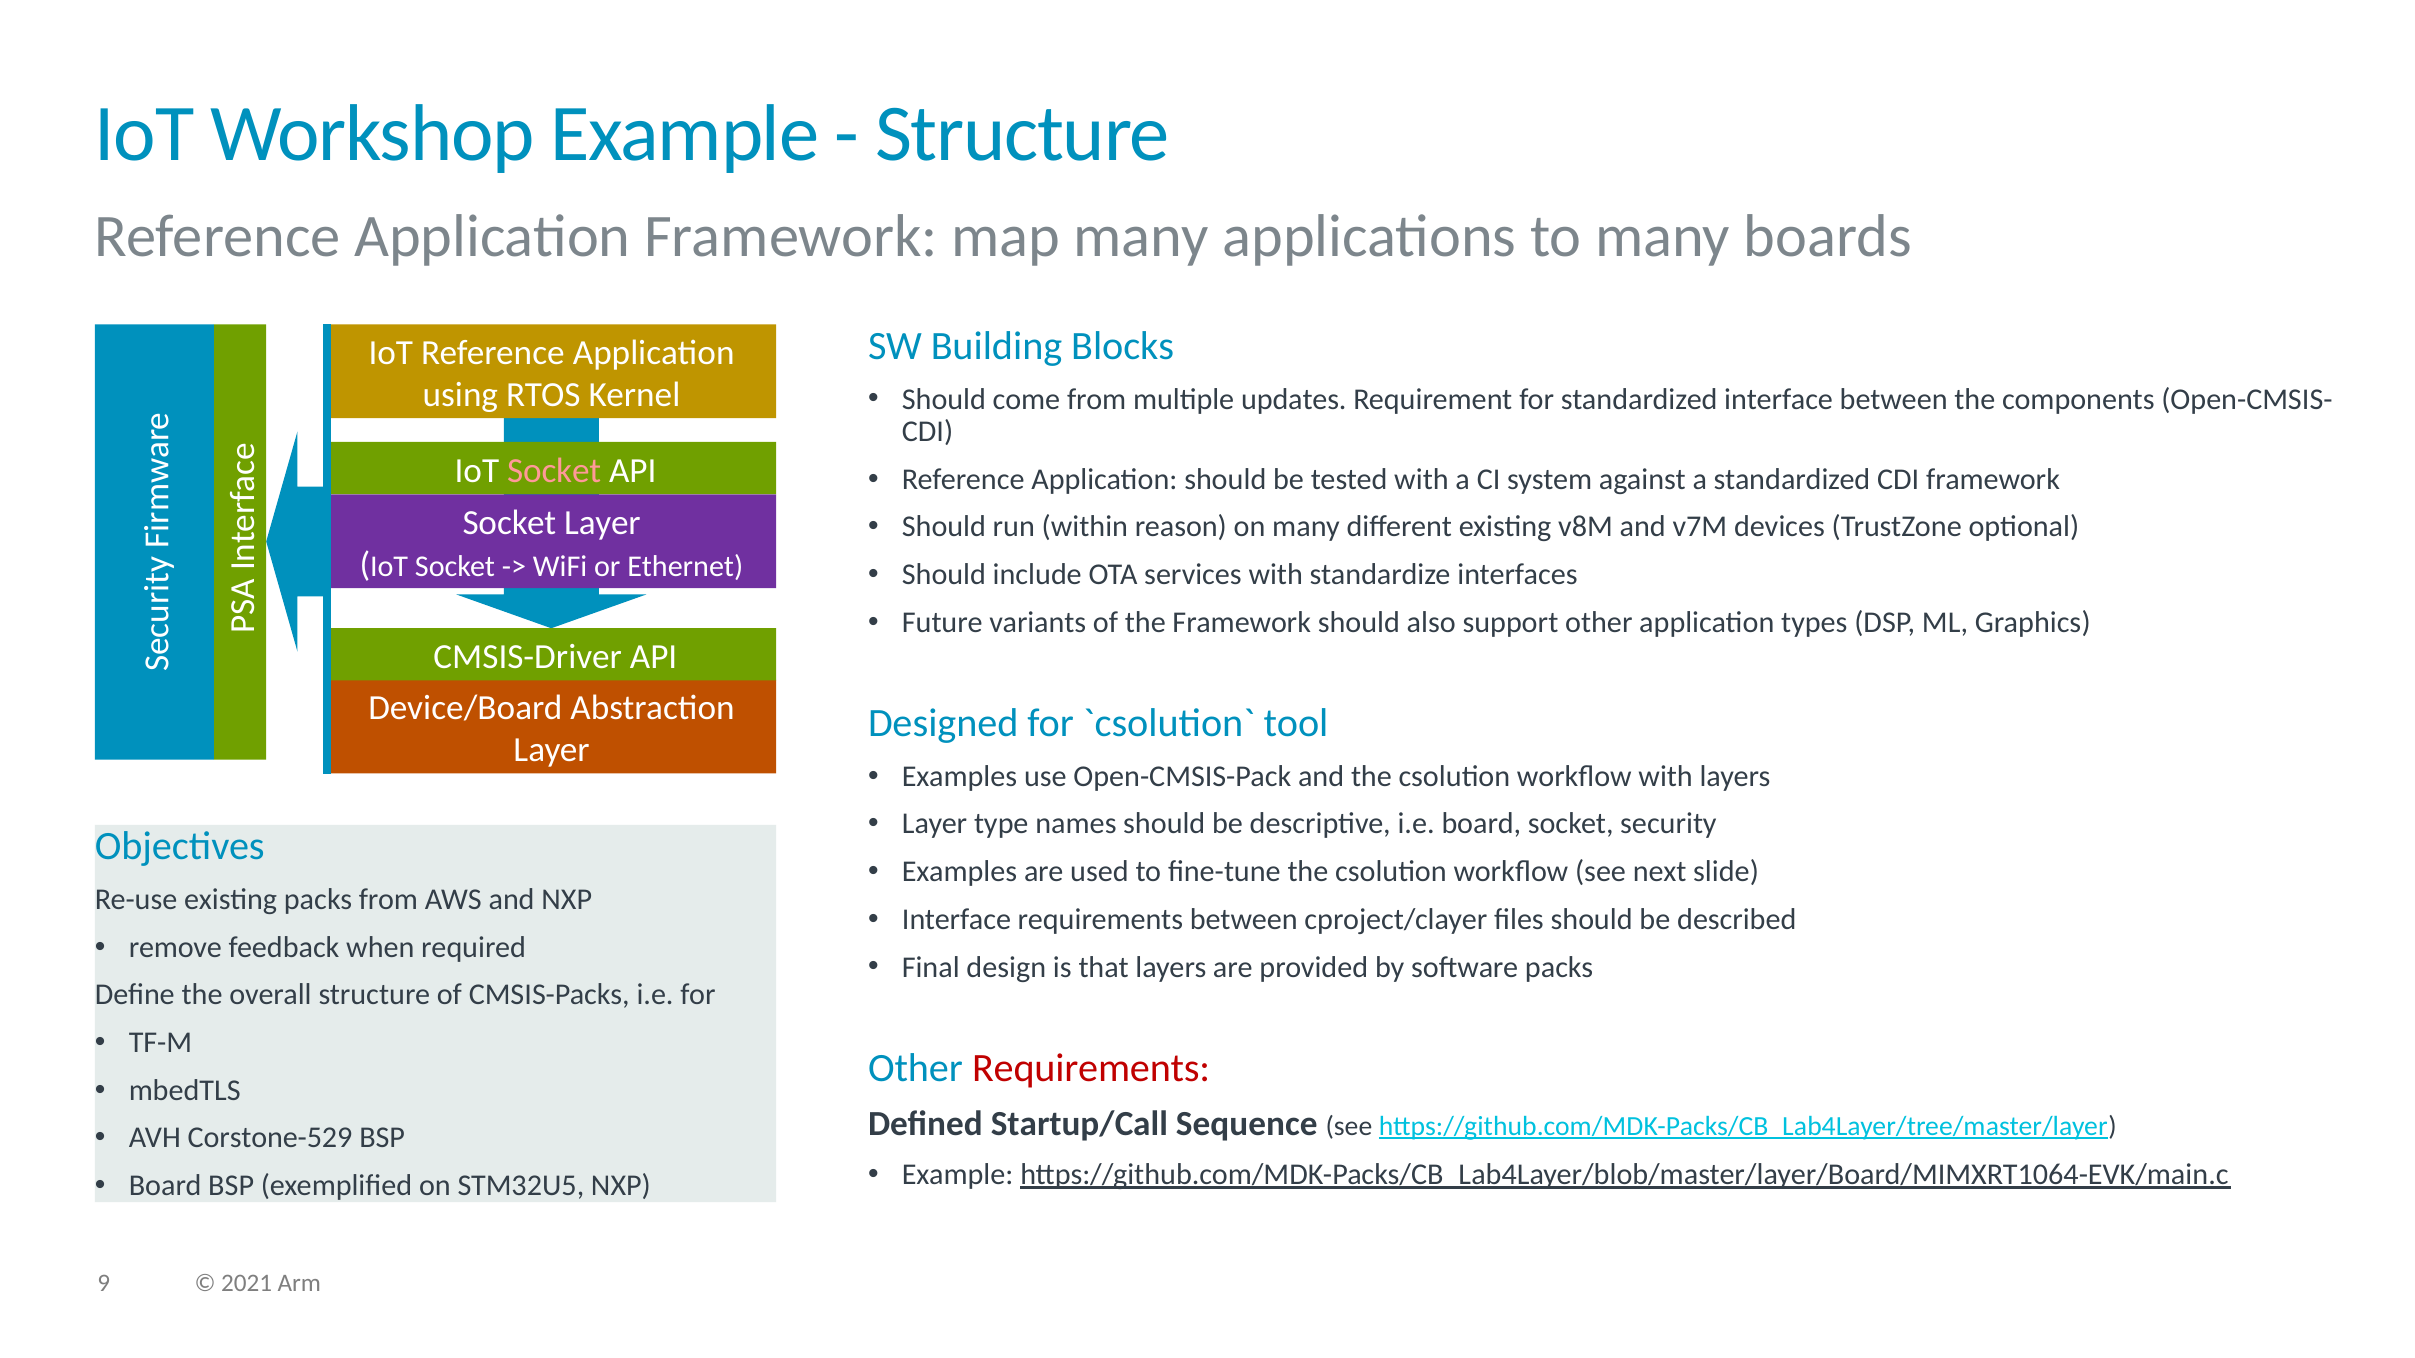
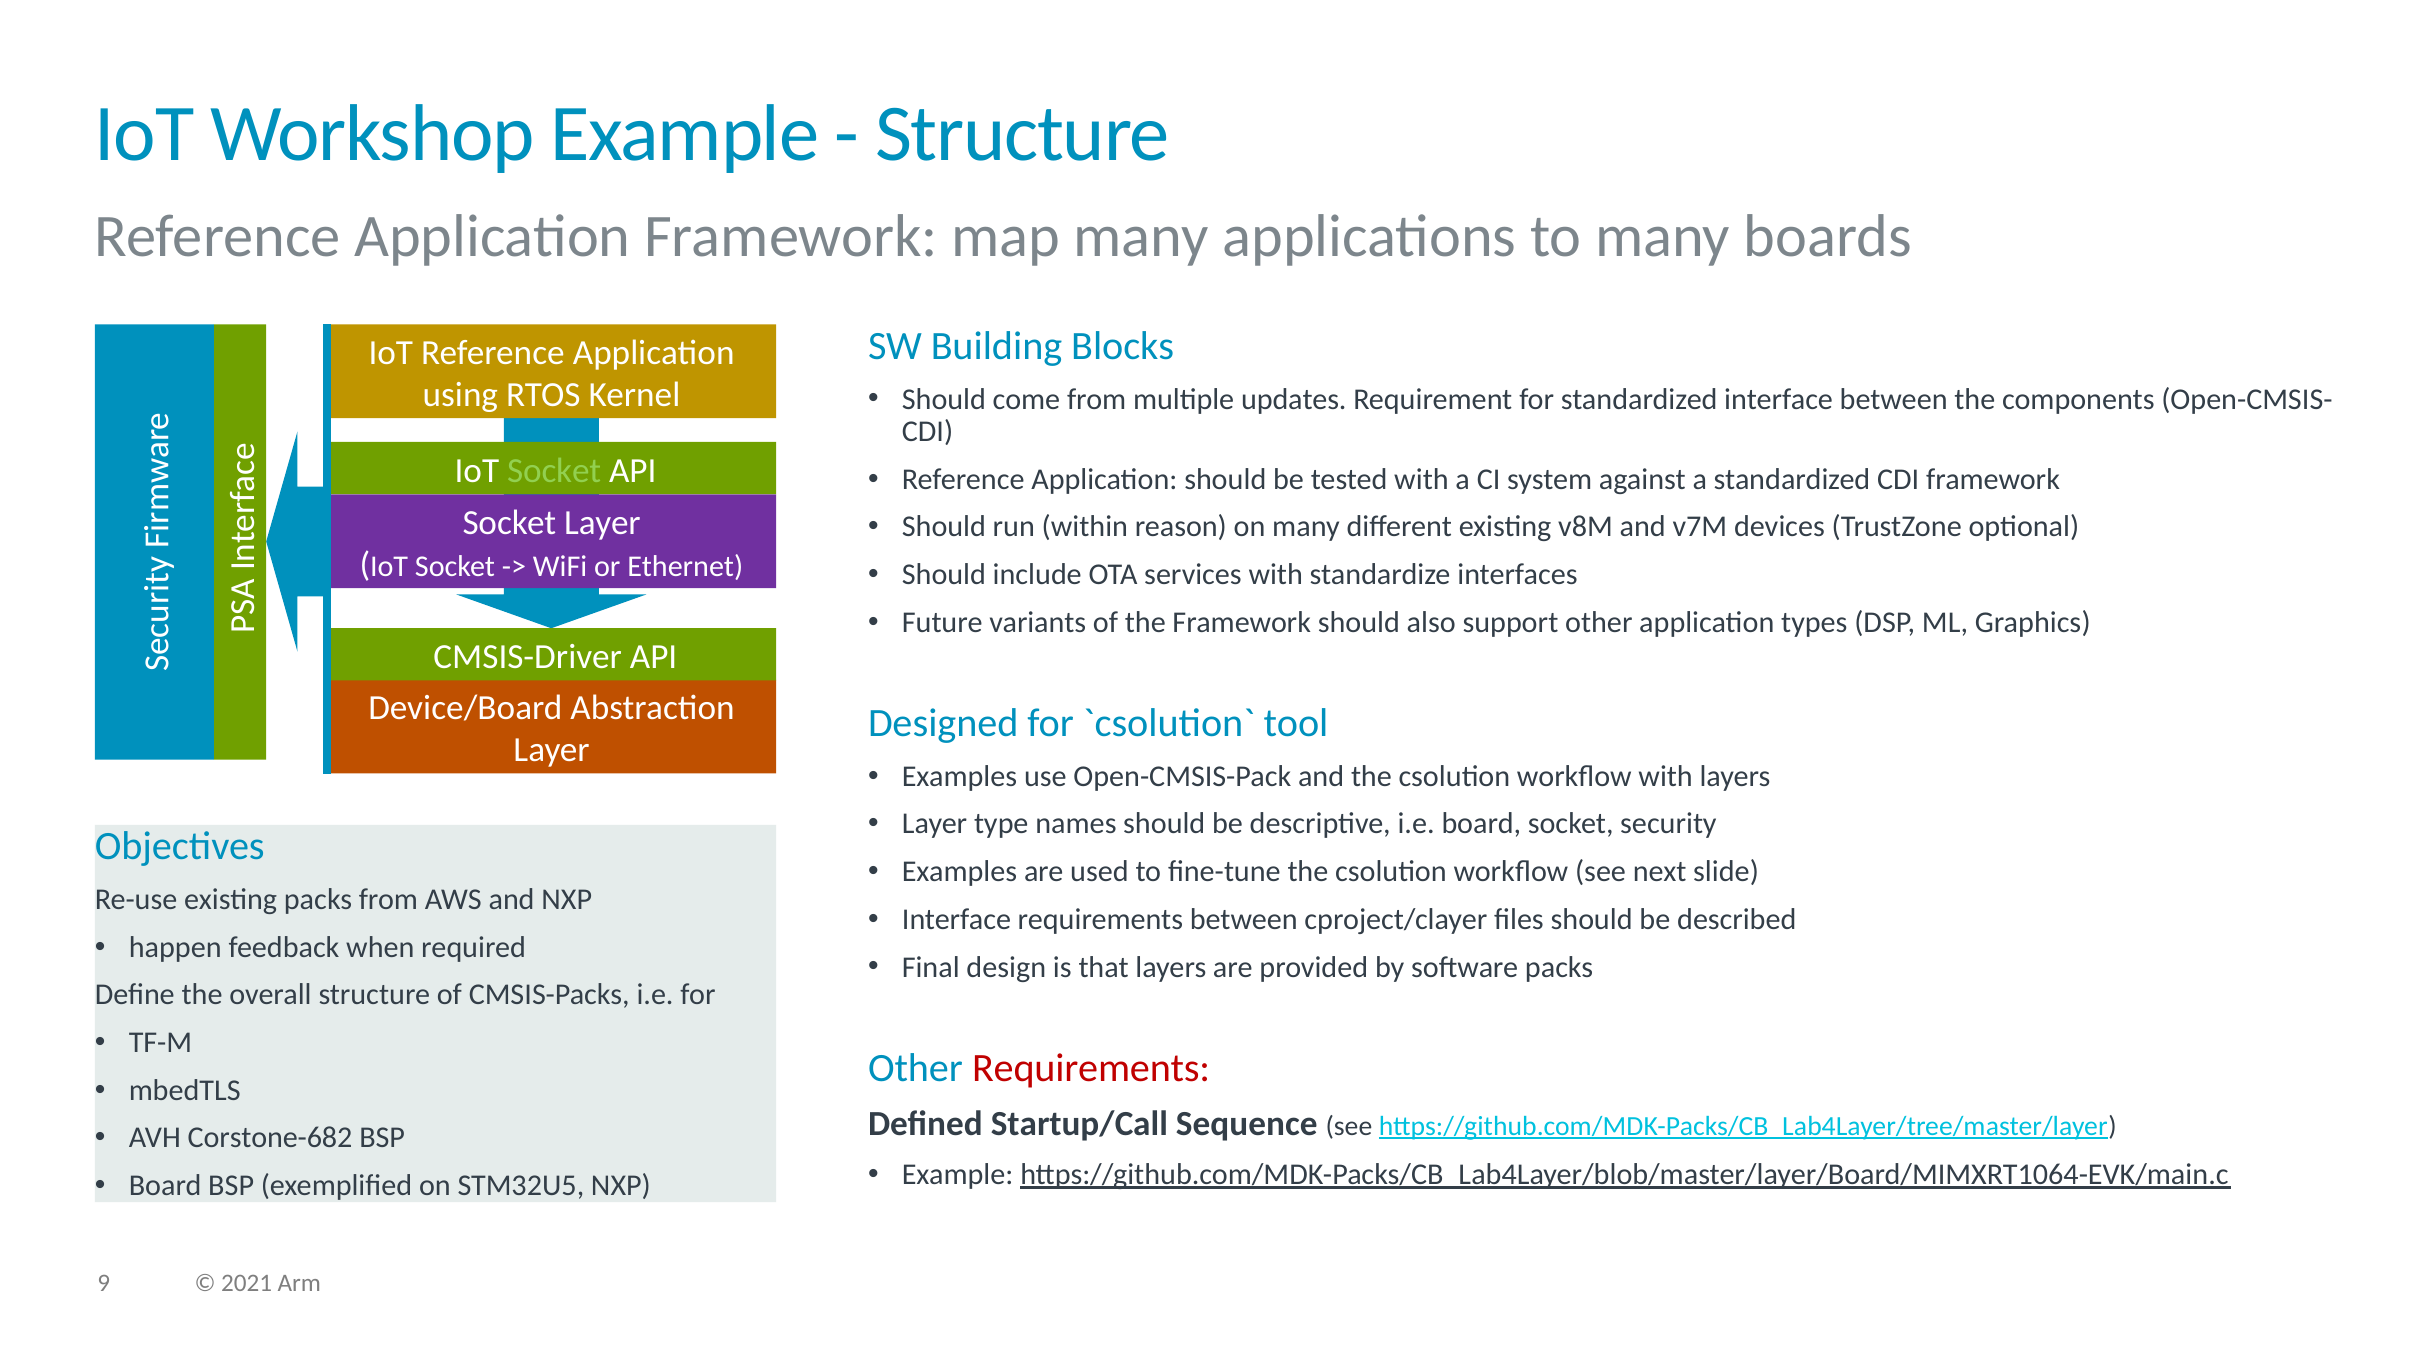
Socket colour: pink -> light green (554, 471)
remove: remove -> happen (175, 948)
Corstone-529: Corstone-529 -> Corstone-682 (270, 1138)
